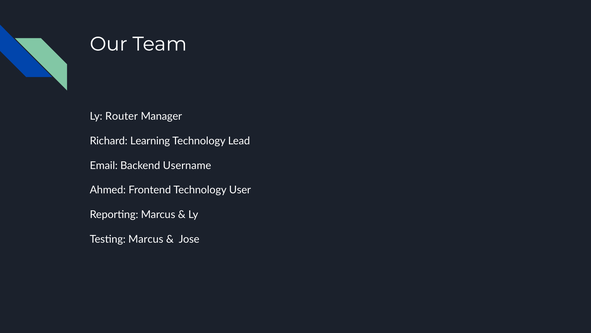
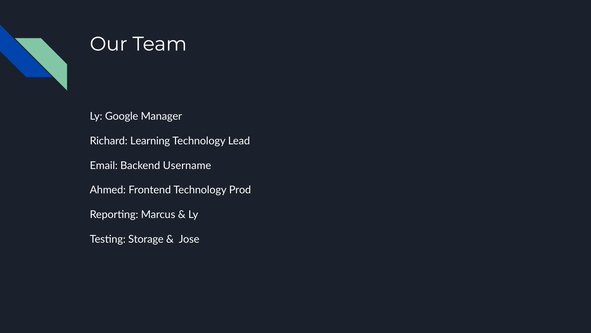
Router: Router -> Google (122, 116)
User: User -> Prod (240, 190)
Testing Marcus: Marcus -> Storage (146, 239)
